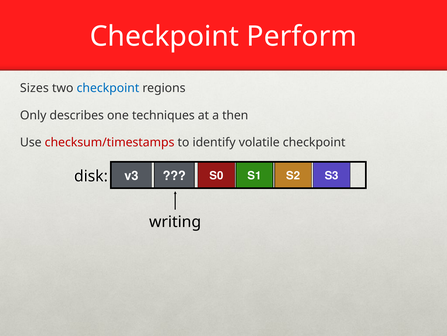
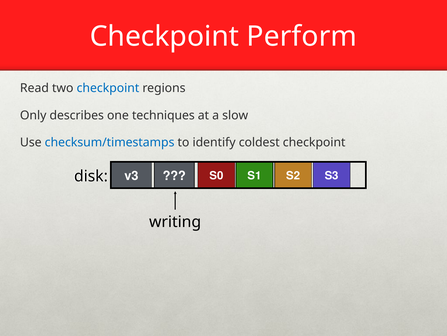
Sizes: Sizes -> Read (34, 88)
then: then -> slow (235, 115)
checksum/timestamps colour: red -> blue (110, 142)
volatile: volatile -> coldest (259, 142)
